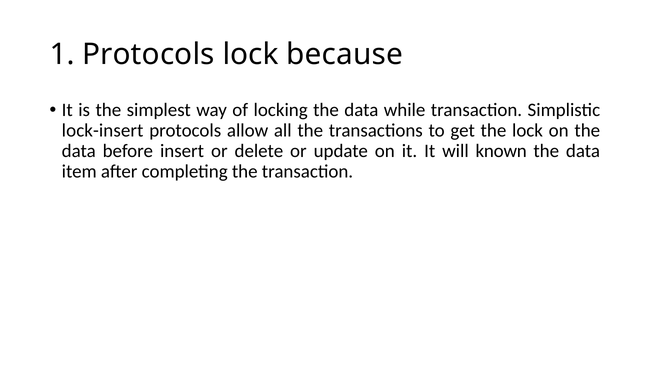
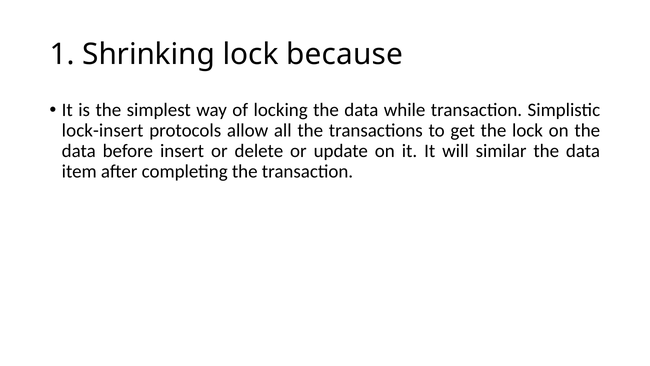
1 Protocols: Protocols -> Shrinking (149, 55)
known: known -> similar (501, 151)
